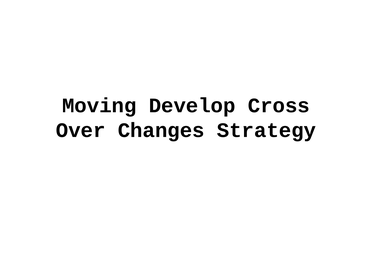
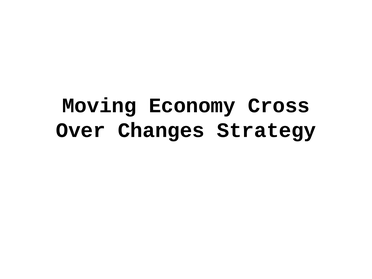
Develop: Develop -> Economy (192, 106)
